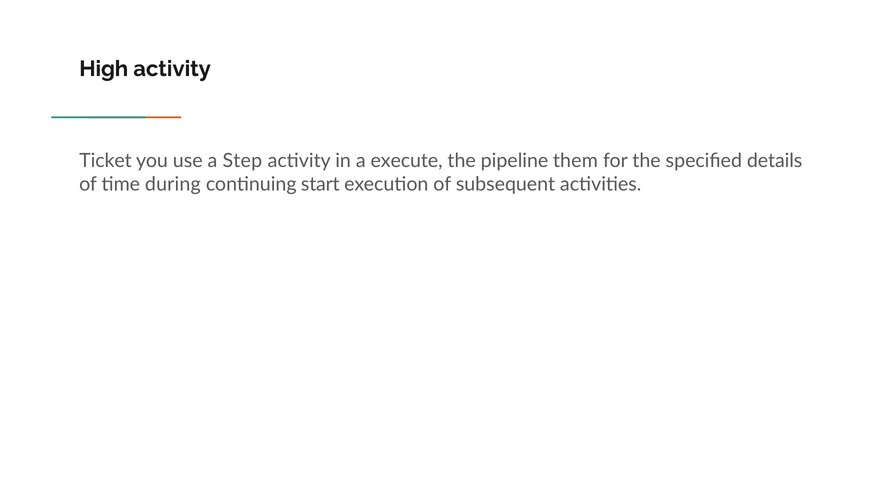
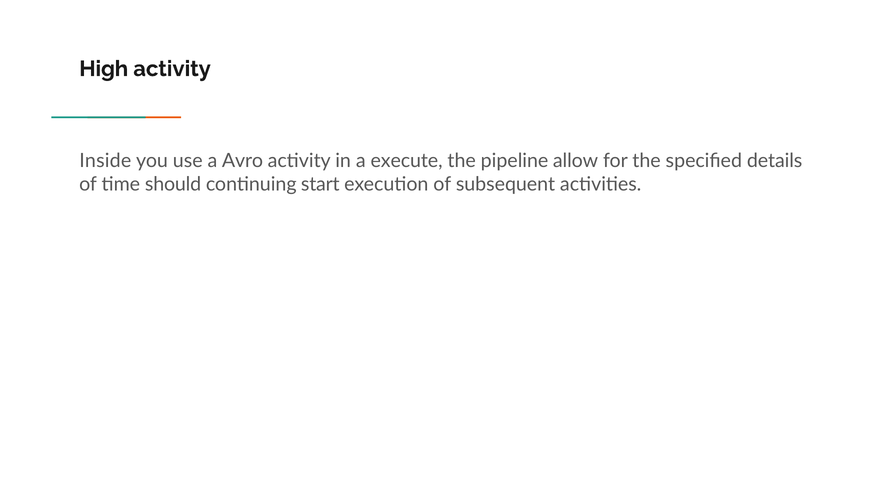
Ticket: Ticket -> Inside (105, 161)
Step: Step -> Avro (243, 161)
them: them -> allow (576, 161)
during: during -> should (173, 184)
